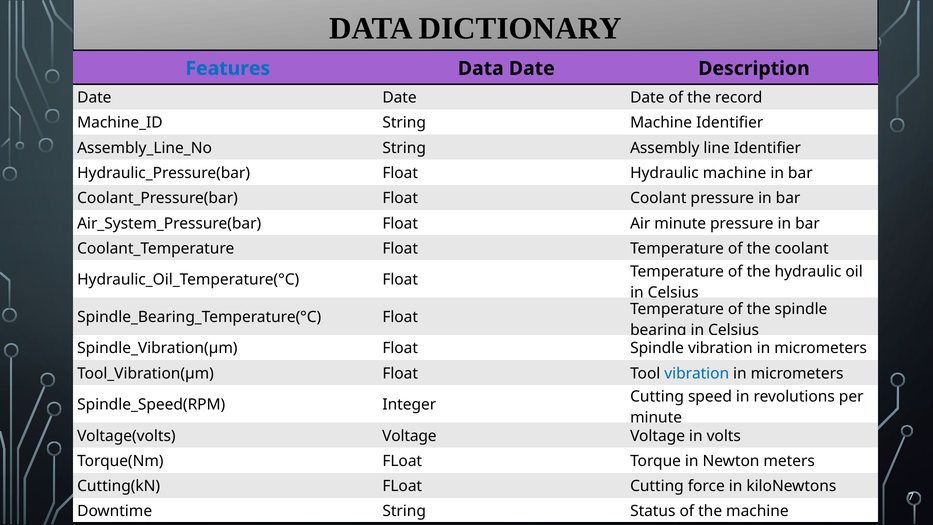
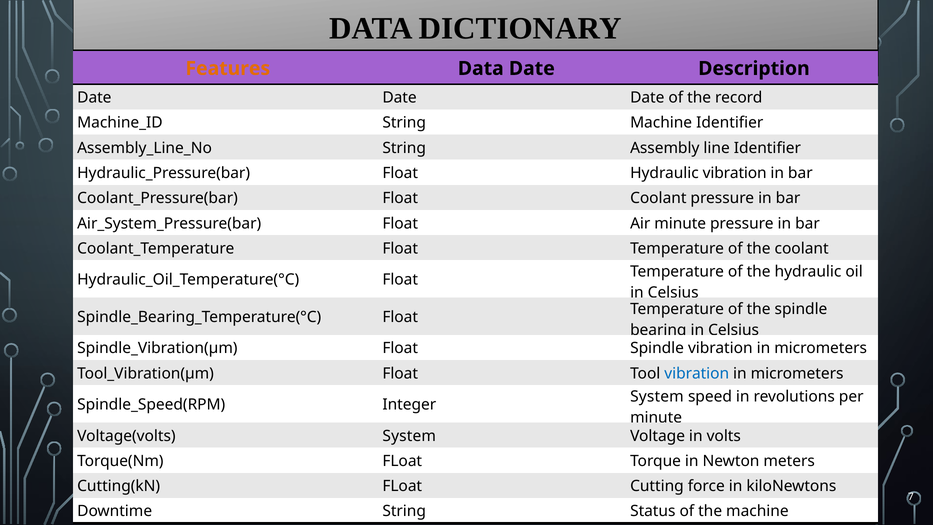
Features colour: blue -> orange (228, 68)
Hydraulic machine: machine -> vibration (735, 173)
Cutting: Cutting -> System (657, 396)
Voltage(volts Voltage: Voltage -> System (409, 436)
